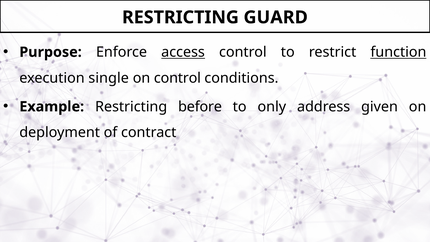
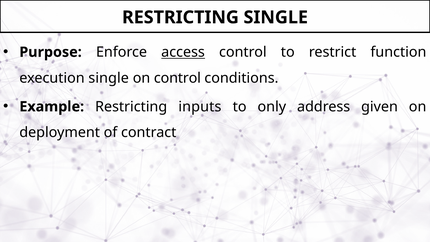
RESTRICTING GUARD: GUARD -> SINGLE (276, 17)
function underline: present -> none (398, 52)
before: before -> inputs (200, 107)
